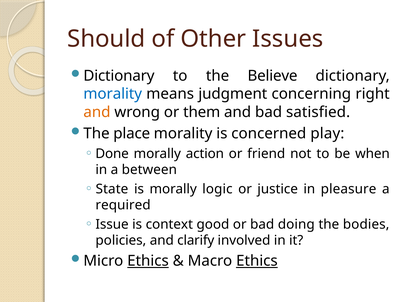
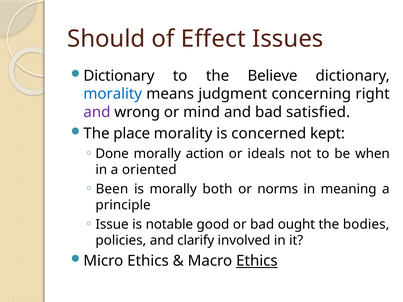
Other: Other -> Effect (213, 39)
and colour: orange -> purple (97, 112)
them: them -> mind (202, 112)
play: play -> kept (328, 134)
friend: friend -> ideals (266, 154)
between: between -> oriented (149, 170)
State: State -> Been (112, 189)
logic: logic -> both (217, 189)
justice: justice -> norms (278, 189)
pleasure: pleasure -> meaning (349, 189)
required: required -> principle (123, 205)
context: context -> notable (169, 224)
doing: doing -> ought (296, 224)
Ethics underline: present -> none (148, 261)
